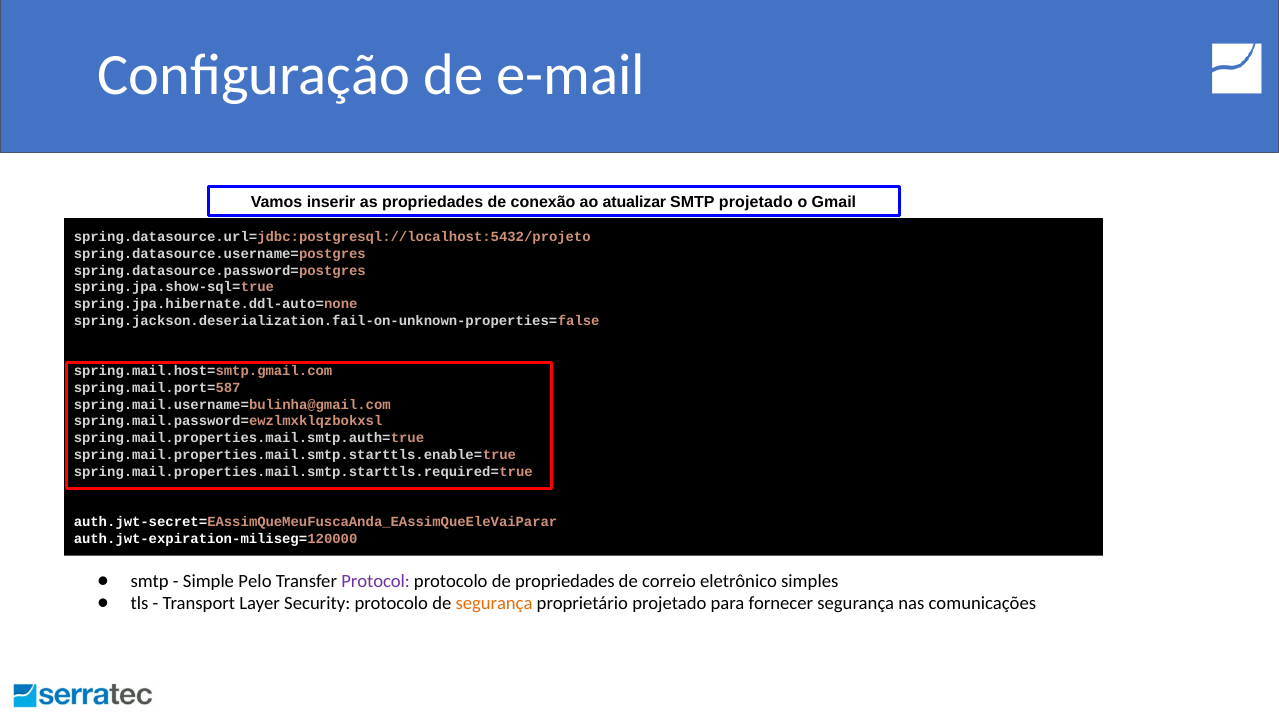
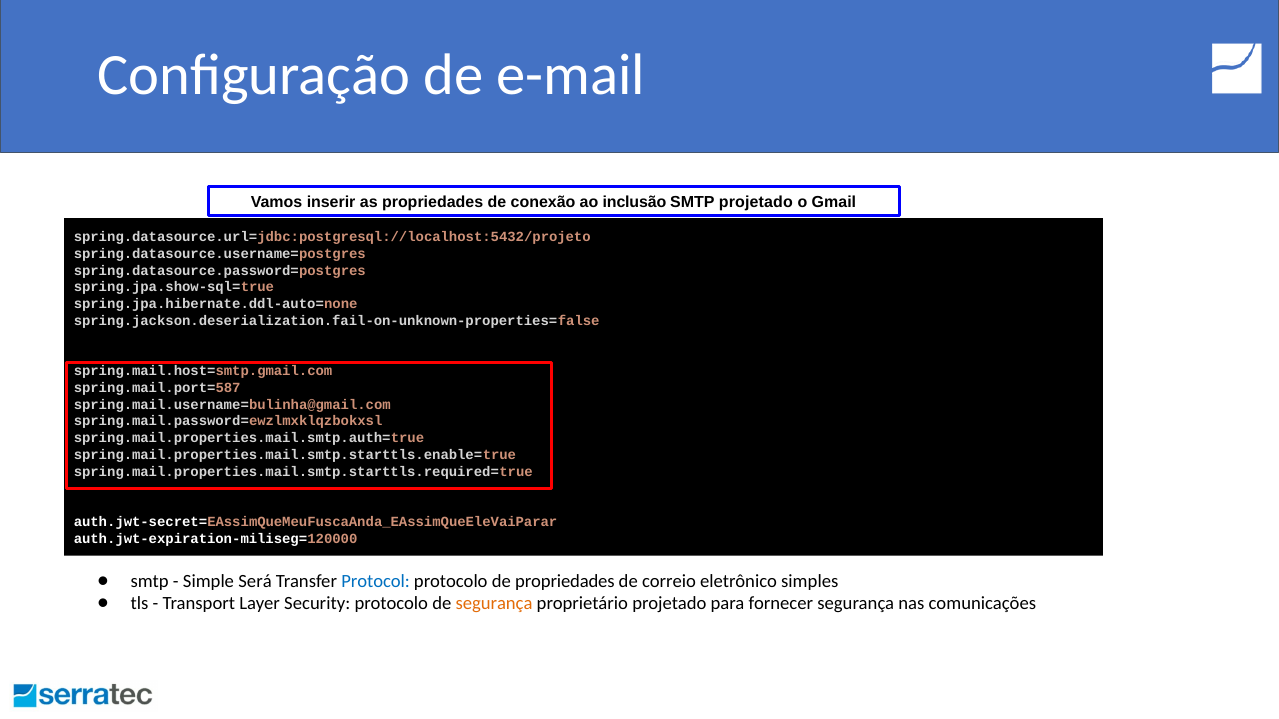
atualizar: atualizar -> inclusão (634, 202)
Pelo: Pelo -> Será (255, 581)
Protocol colour: purple -> blue (376, 581)
